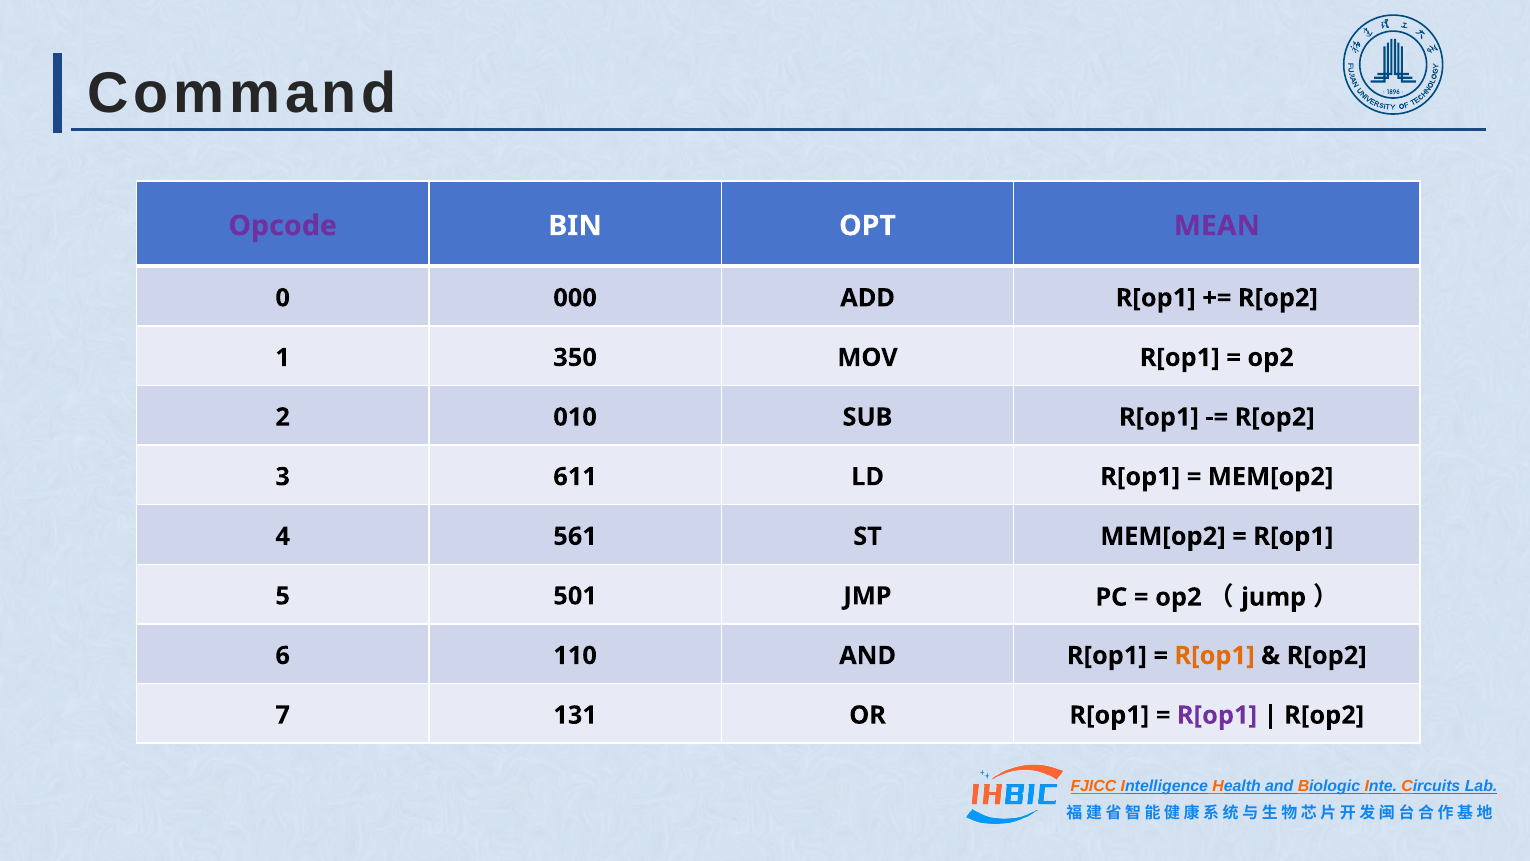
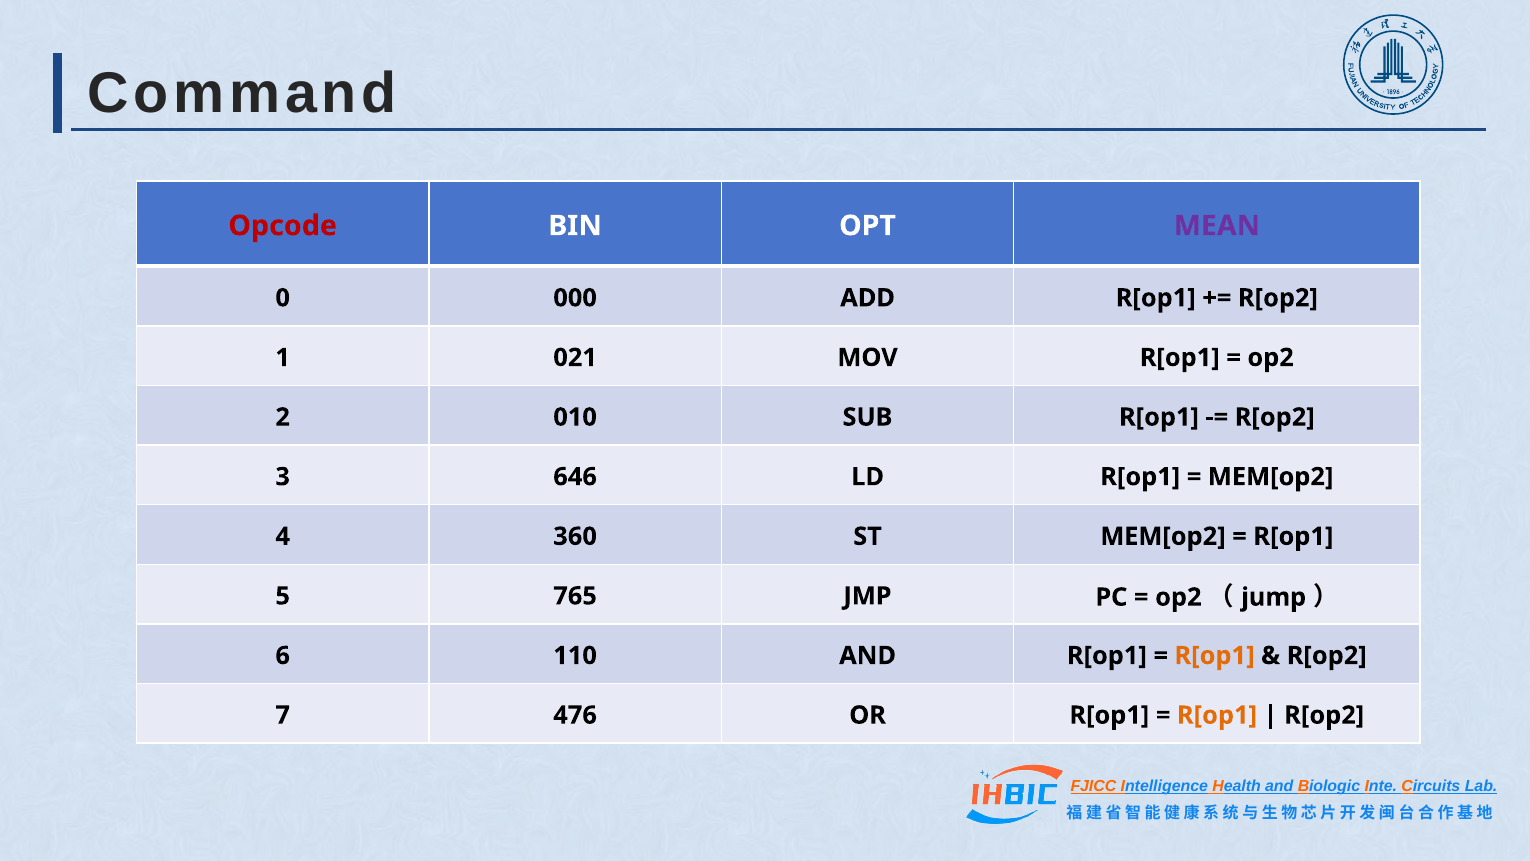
Opcode colour: purple -> red (283, 226)
350: 350 -> 021 (575, 357)
611: 611 -> 646 (575, 477)
561: 561 -> 360 (575, 536)
501: 501 -> 765 (575, 596)
131: 131 -> 476 (575, 715)
R[op1 colour: purple -> orange (1217, 715)
